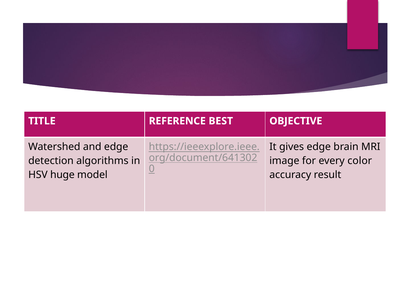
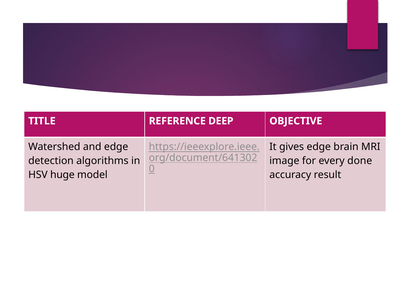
BEST: BEST -> DEEP (221, 121)
color: color -> done (360, 161)
